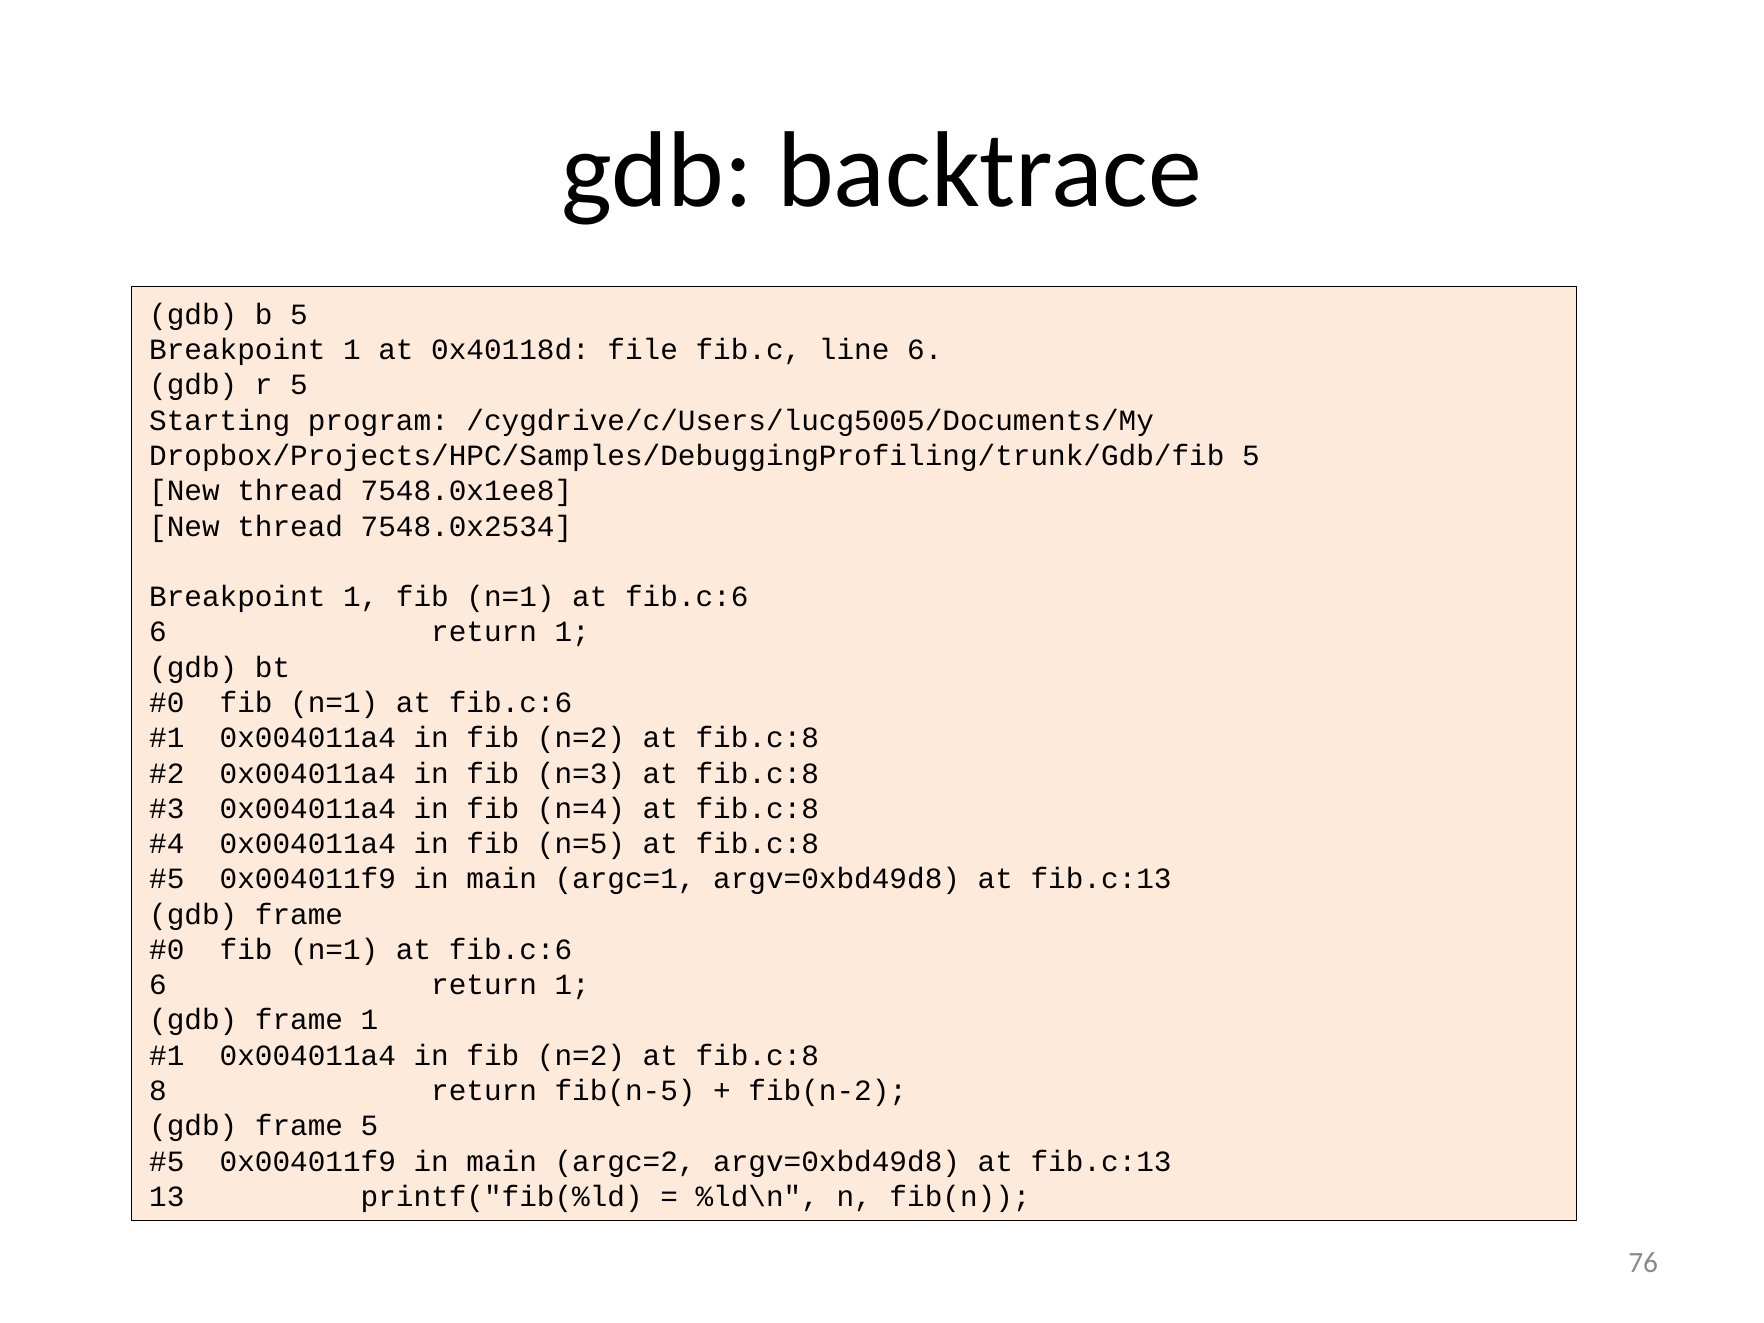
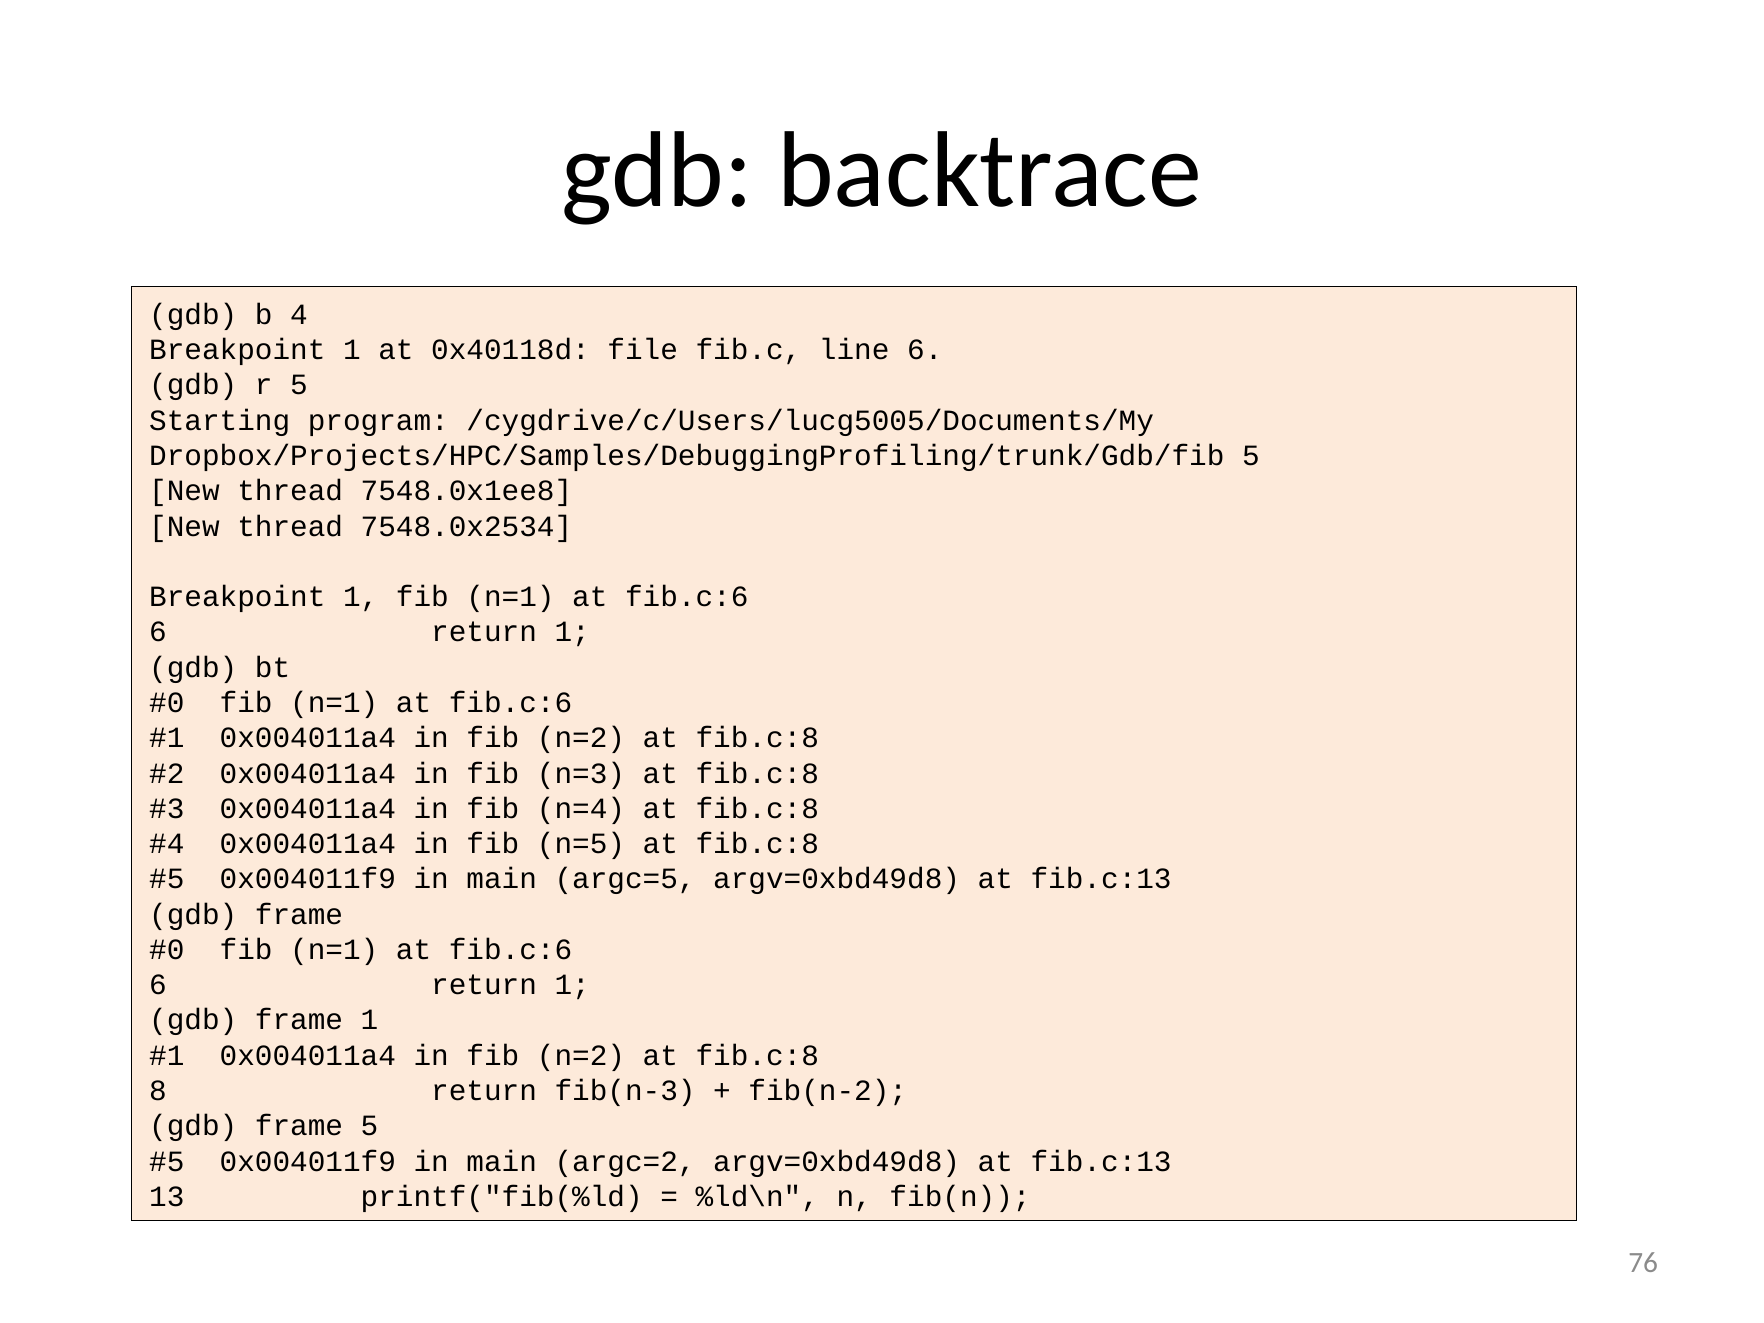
b 5: 5 -> 4 (299, 315)
argc=1: argc=1 -> argc=5 (625, 879)
fib(n-5: fib(n-5 -> fib(n-3 (625, 1091)
